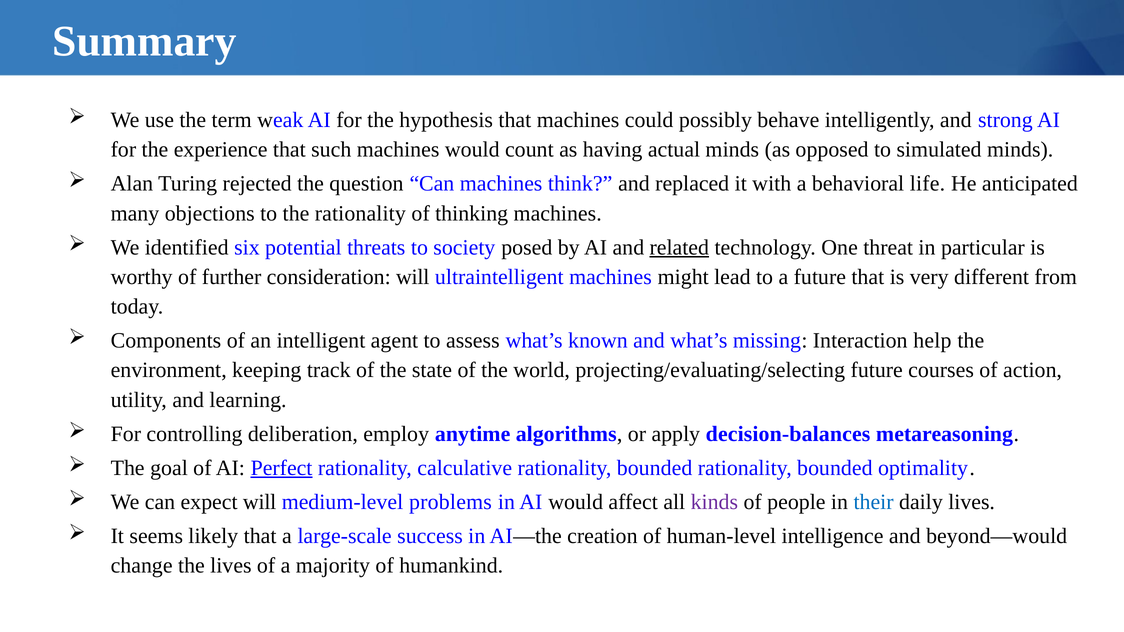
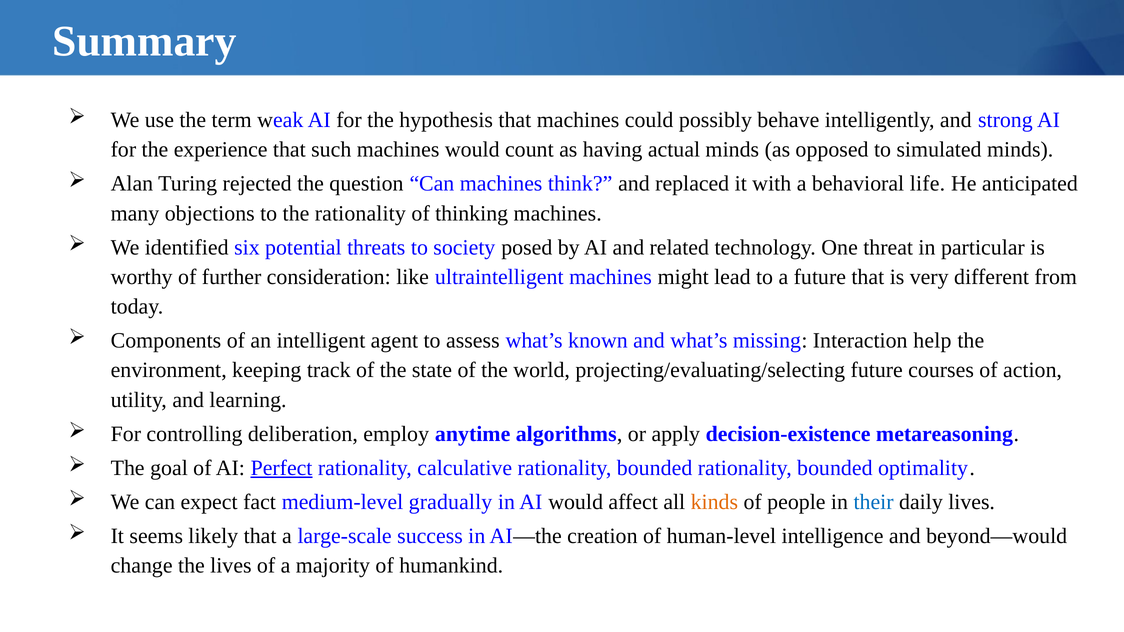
related underline: present -> none (679, 247)
consideration will: will -> like (413, 277)
decision-balances: decision-balances -> decision-existence (788, 434)
expect will: will -> fact (260, 502)
problems: problems -> gradually (451, 502)
kinds colour: purple -> orange (714, 502)
